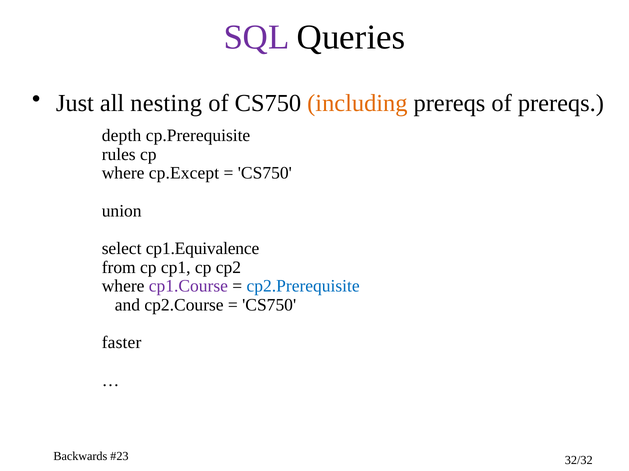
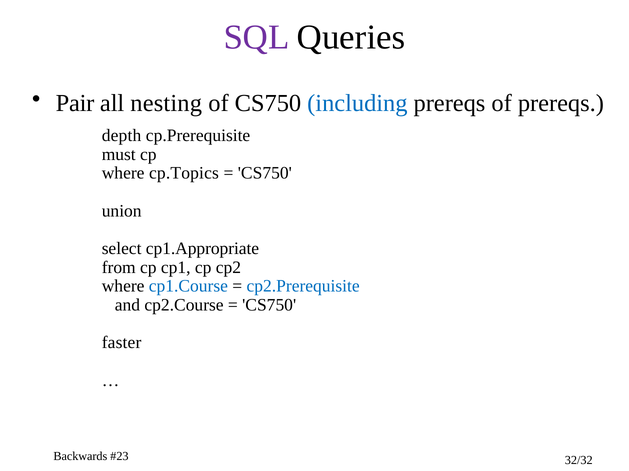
Just: Just -> Pair (75, 103)
including colour: orange -> blue (357, 103)
rules: rules -> must (119, 155)
cp.Except: cp.Except -> cp.Topics (184, 173)
cp1.Equivalence: cp1.Equivalence -> cp1.Appropriate (202, 249)
cp1.Course colour: purple -> blue (188, 287)
